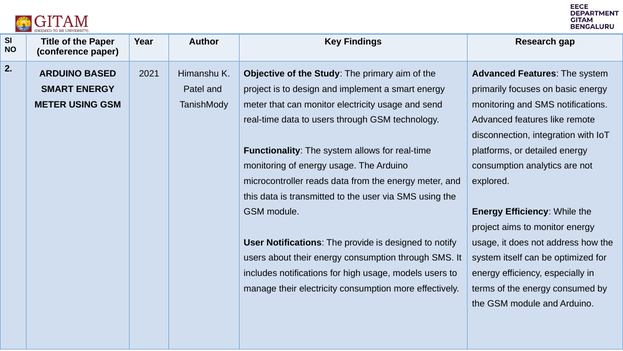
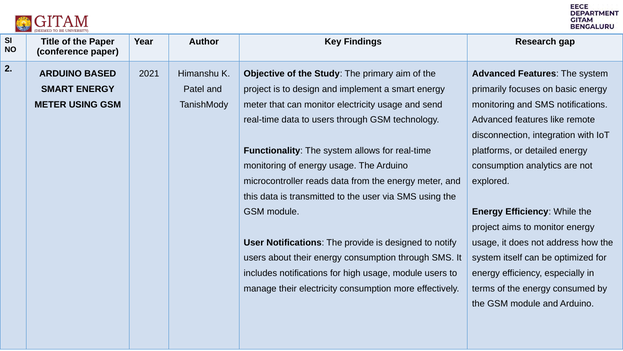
usage models: models -> module (408, 273)
